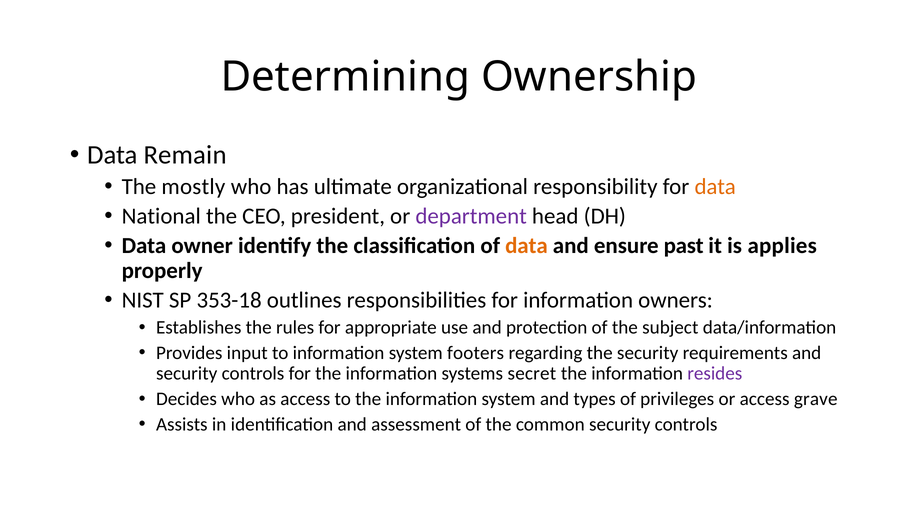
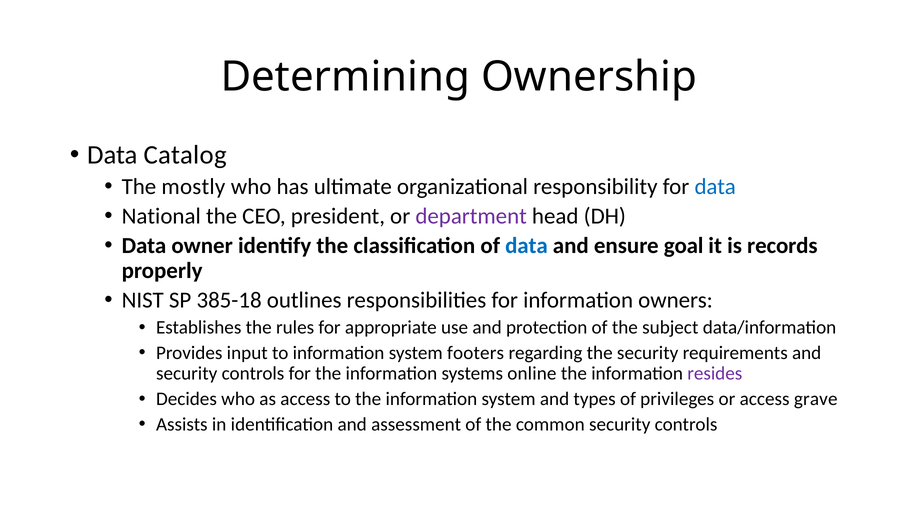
Remain: Remain -> Catalog (185, 155)
data colour: orange -> blue (715, 187)
data colour: orange -> blue (526, 246)
past: past -> goal (684, 246)
applies: applies -> records (782, 246)
353-18: 353-18 -> 385-18 (229, 300)
secret: secret -> online (532, 374)
